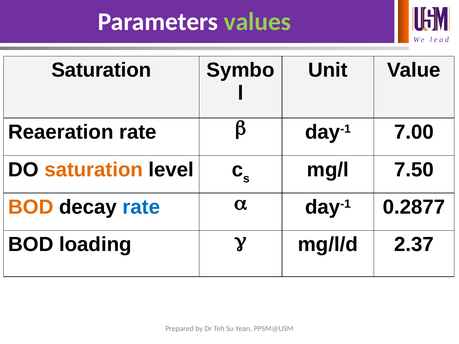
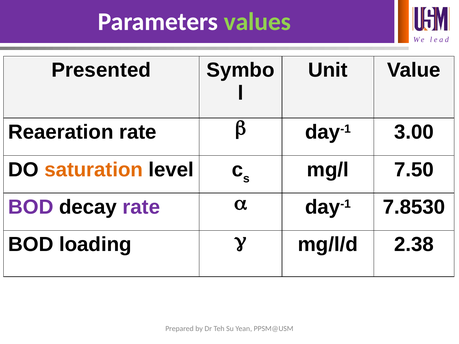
Saturation: Saturation -> Presented (101, 70)
7.00: 7.00 -> 3.00 (414, 132)
BOD colour: orange -> purple (31, 207)
rate colour: blue -> purple (141, 207)
0.2877: 0.2877 -> 7.8530 (414, 207)
2.37: 2.37 -> 2.38 (414, 245)
